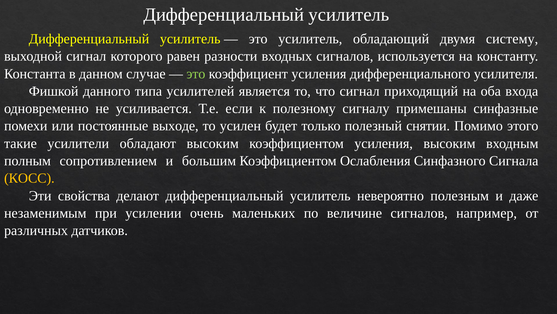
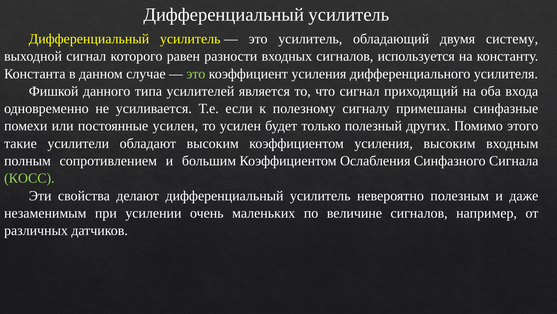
постоянные выходе: выходе -> усилен (175, 126)
снятии: снятии -> других (428, 126)
КОСС colour: yellow -> light green (29, 178)
